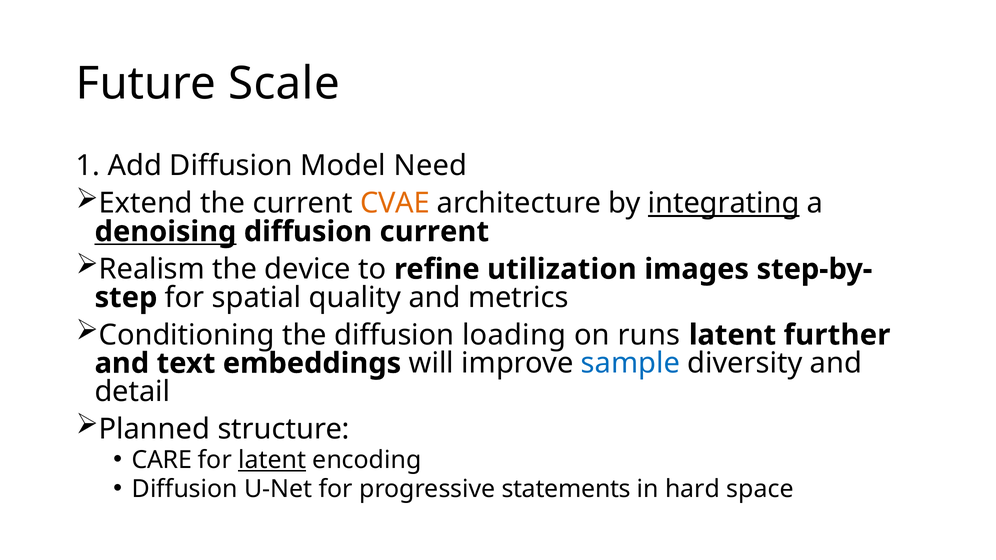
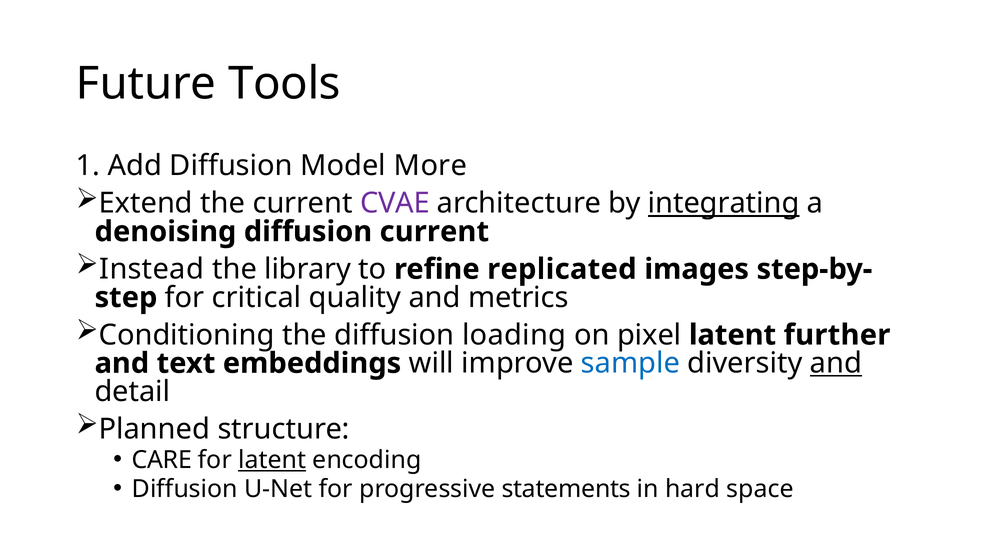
Scale: Scale -> Tools (284, 84)
Need: Need -> More (431, 166)
CVAE colour: orange -> purple (395, 203)
denoising underline: present -> none (165, 232)
Realism: Realism -> Instead (152, 269)
device: device -> library (308, 269)
utilization: utilization -> replicated (562, 269)
spatial: spatial -> critical (257, 298)
runs: runs -> pixel (649, 335)
and underline: none -> present (836, 363)
